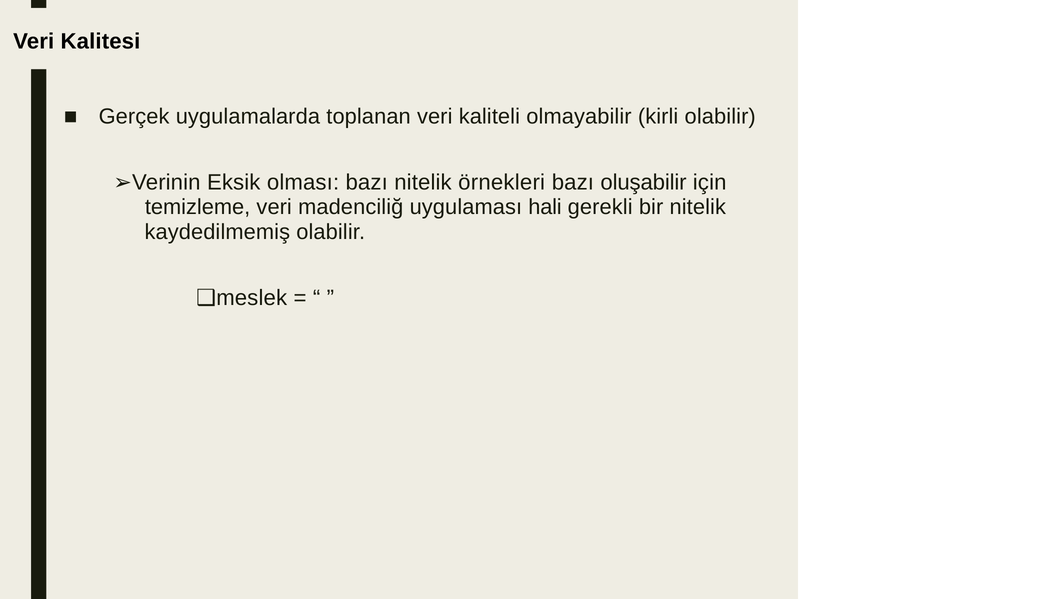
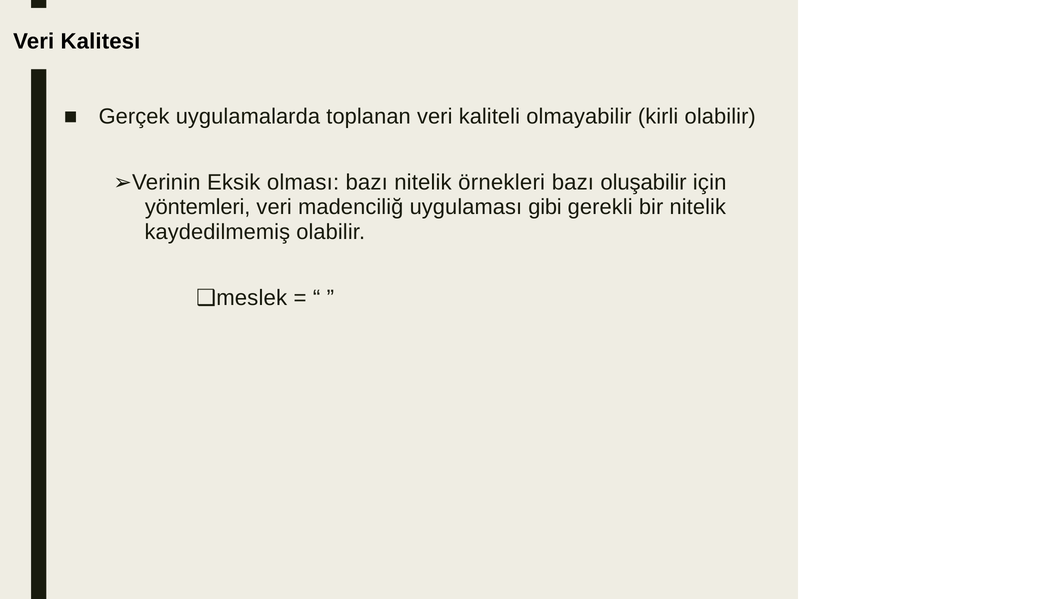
temizleme: temizleme -> yöntemleri (198, 207)
hali: hali -> gibi (545, 207)
